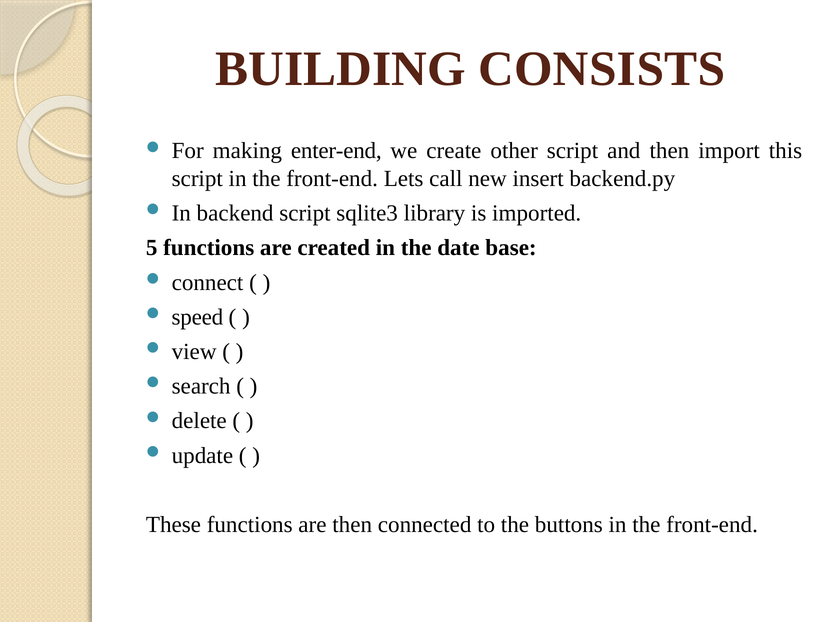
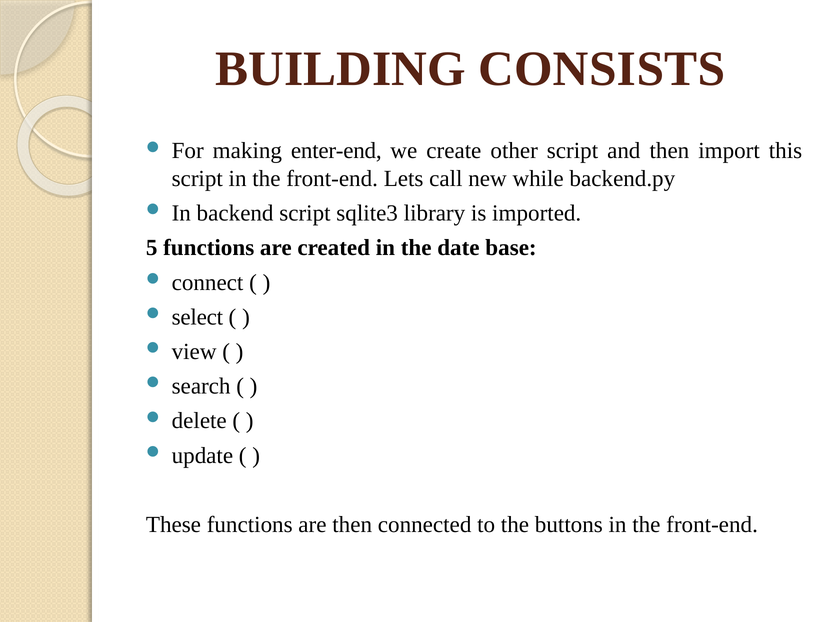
insert: insert -> while (538, 179)
speed: speed -> select (197, 317)
